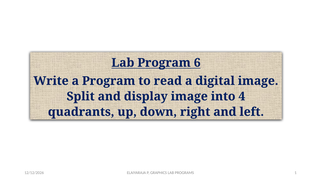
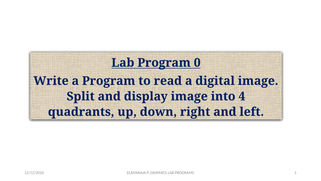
6: 6 -> 0 (197, 63)
